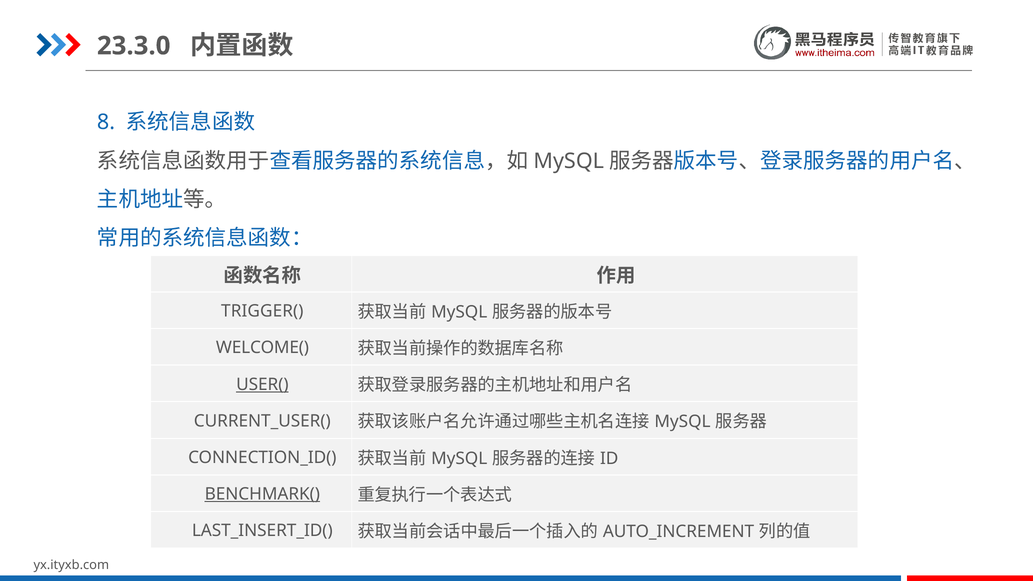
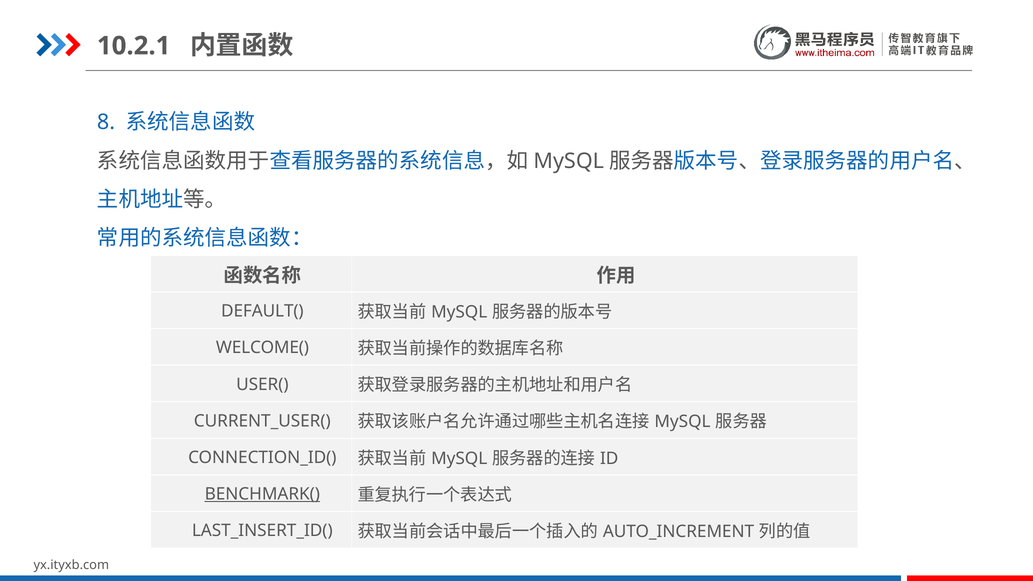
23.3.0: 23.3.0 -> 10.2.1 (134, 46)
TRIGGER(: TRIGGER( -> DEFAULT( (262, 311)
USER( underline: present -> none (262, 385)
